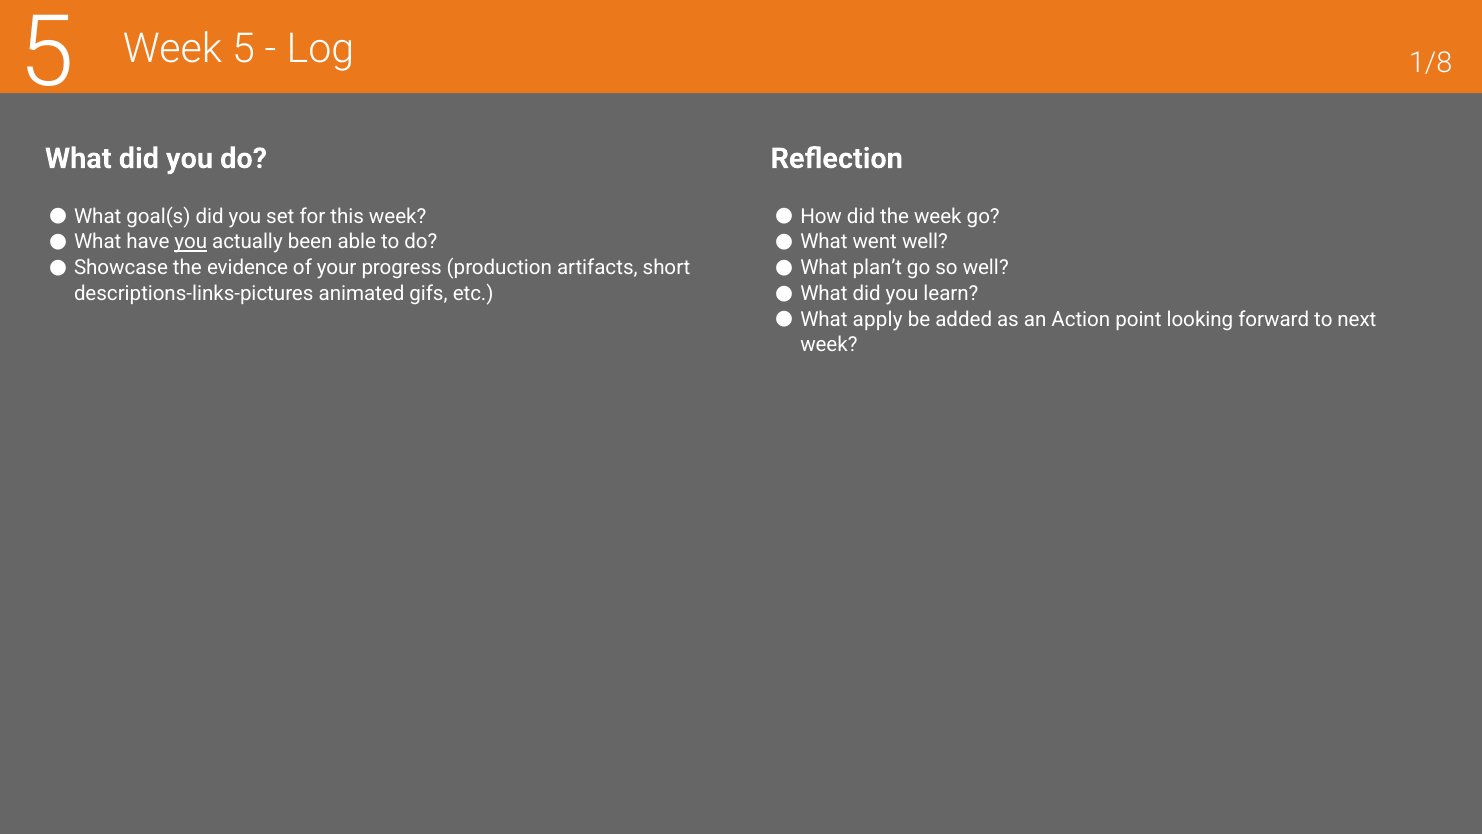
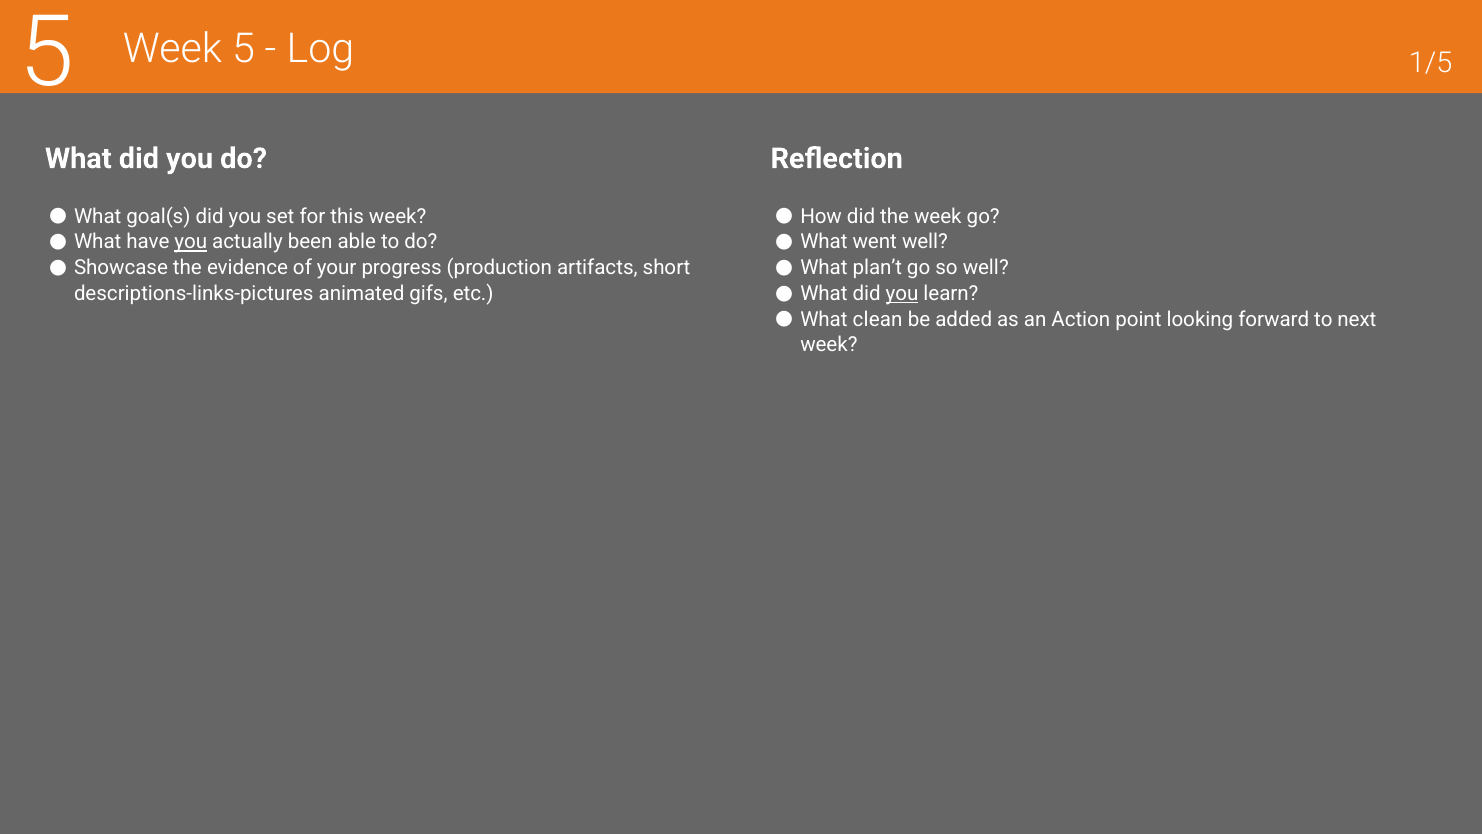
1/8: 1/8 -> 1/5 (1431, 63)
you underline: none -> present (902, 293)
apply: apply -> clean (878, 319)
